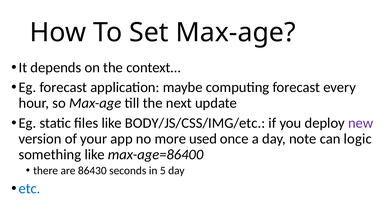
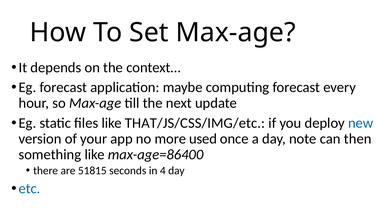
BODY/JS/CSS/IMG/etc: BODY/JS/CSS/IMG/etc -> THAT/JS/CSS/IMG/etc (195, 123)
new colour: purple -> blue (361, 123)
logic: logic -> then (358, 139)
86430: 86430 -> 51815 (92, 170)
5: 5 -> 4 (163, 170)
